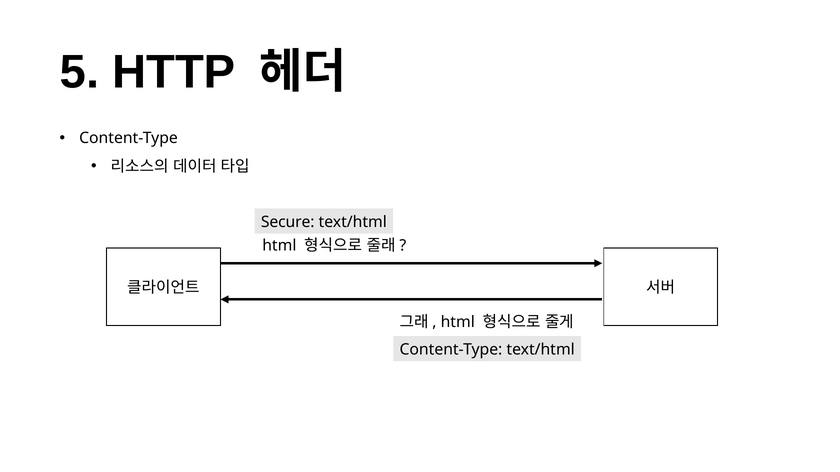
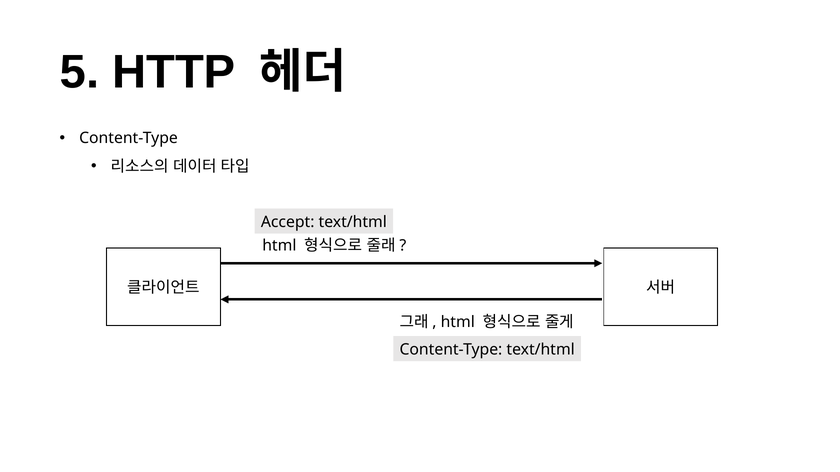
Secure: Secure -> Accept (288, 222)
